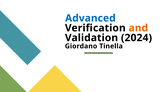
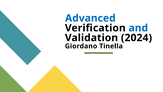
and colour: orange -> blue (138, 28)
